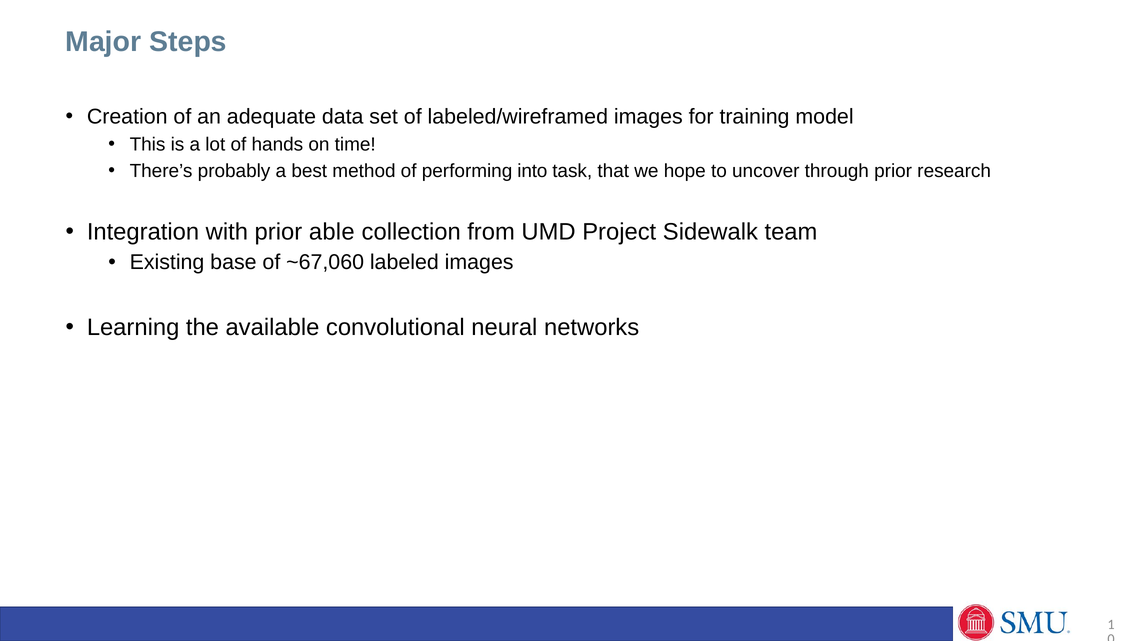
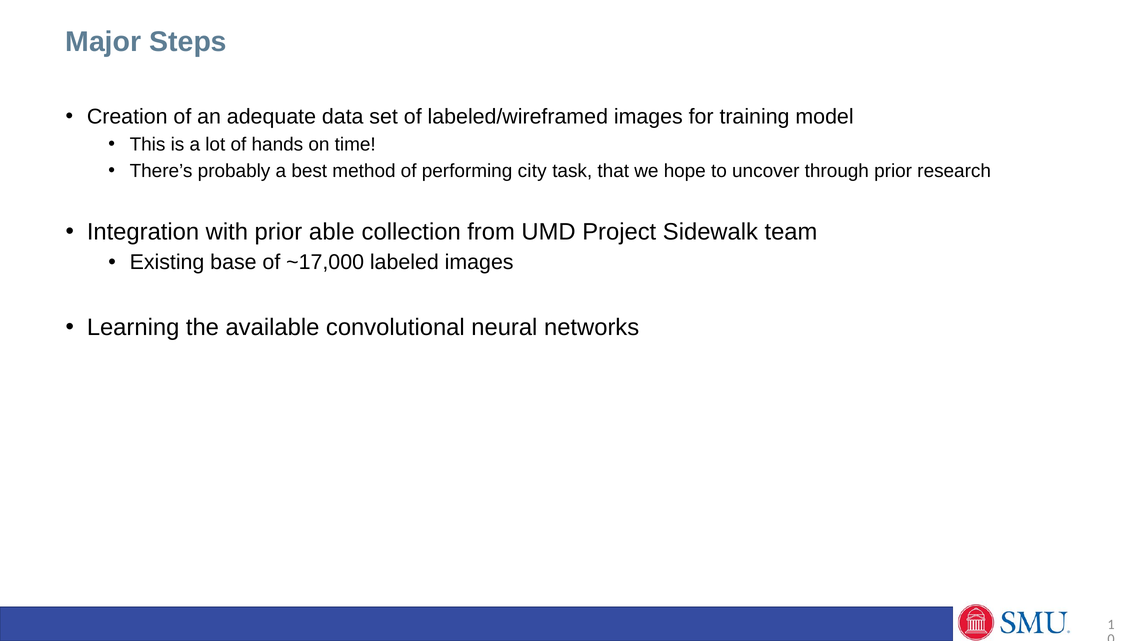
into: into -> city (532, 171)
~67,060: ~67,060 -> ~17,000 (325, 262)
